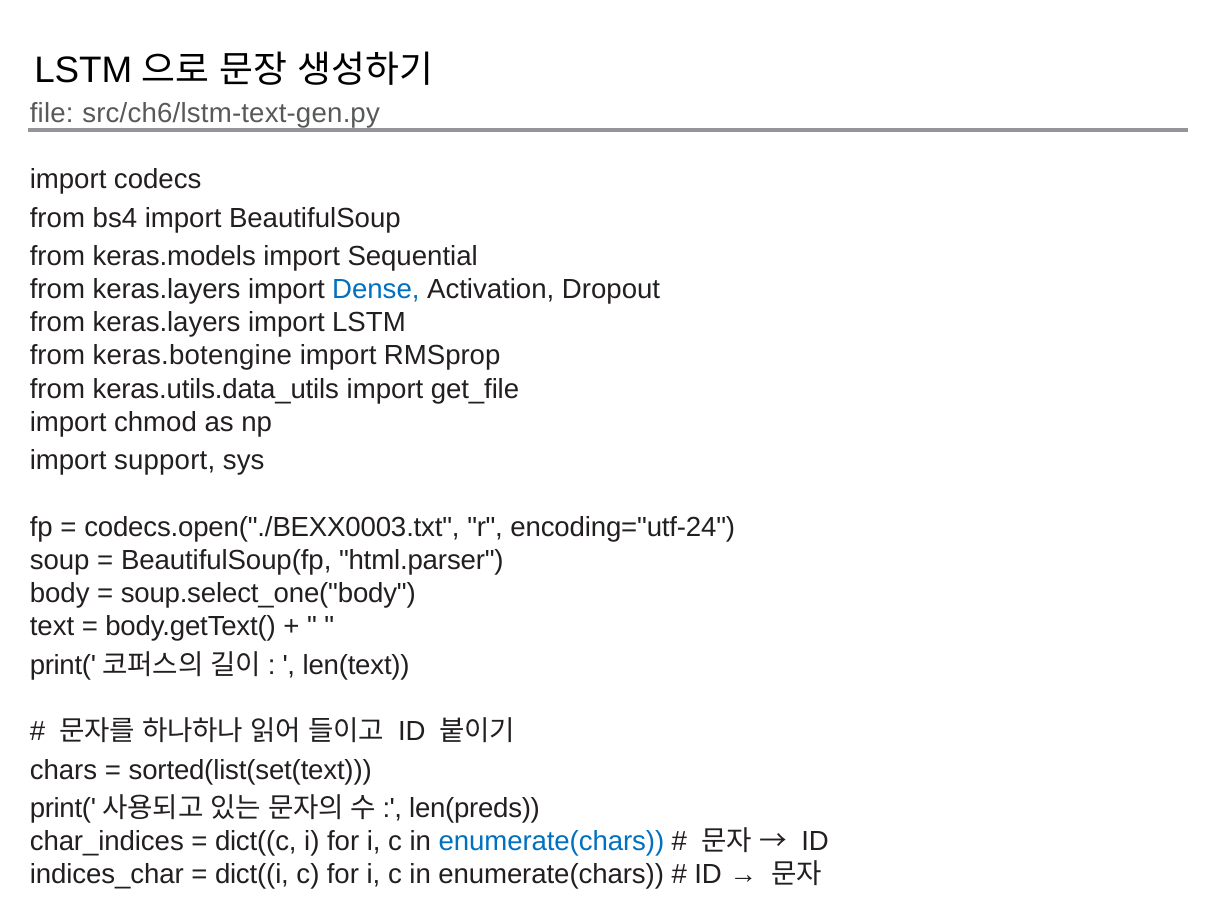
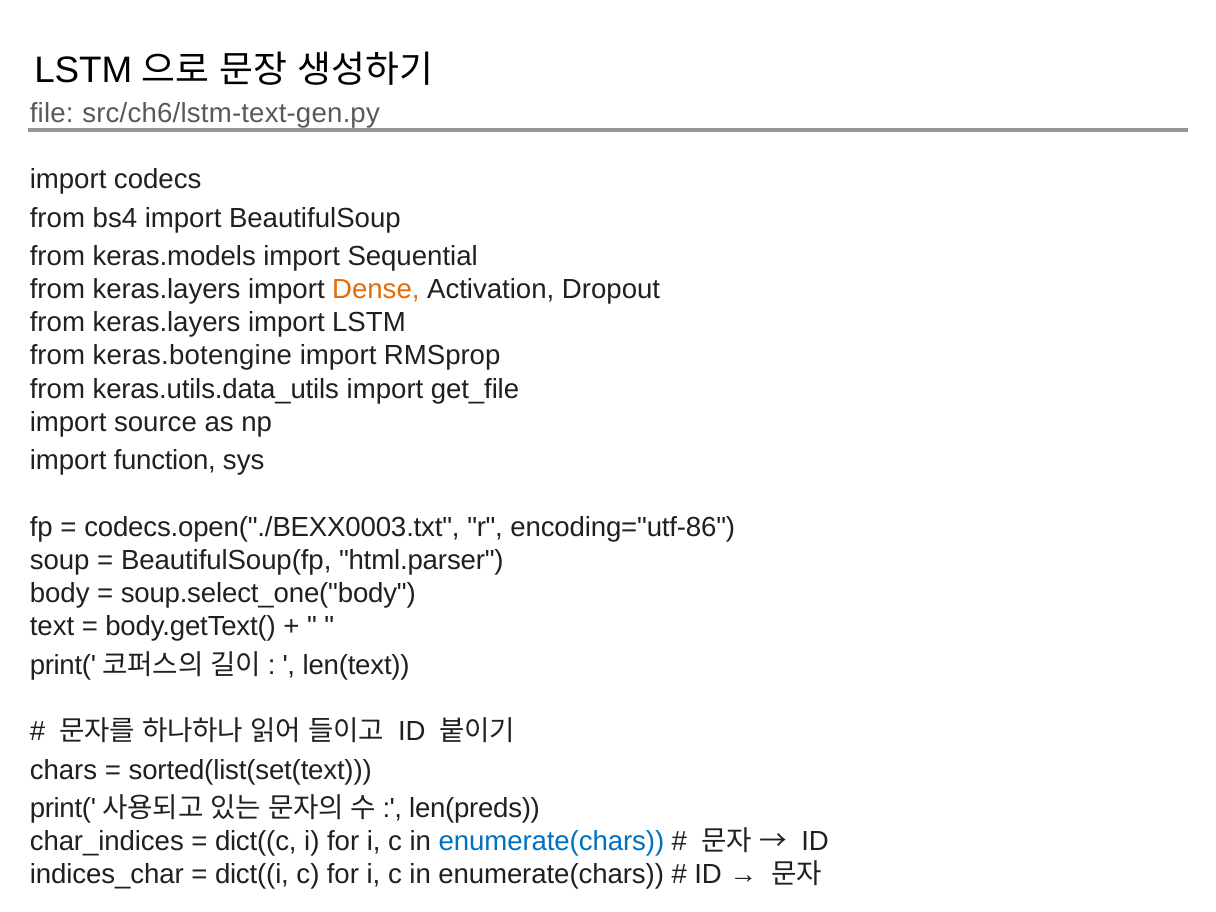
Dense colour: blue -> orange (376, 290)
chmod: chmod -> source (155, 422)
support: support -> function (165, 460)
encoding="utf-24: encoding="utf-24 -> encoding="utf-86 (623, 527)
